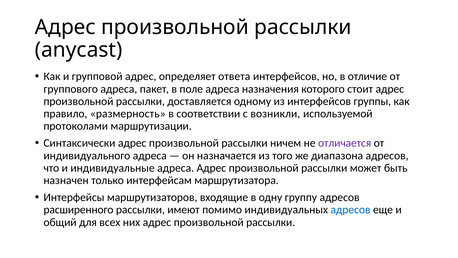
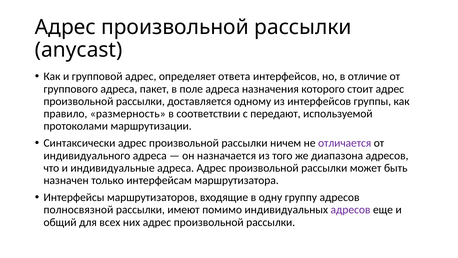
возникли: возникли -> передают (275, 113)
расширенного: расширенного -> полносвязной (78, 210)
адресов colour: blue -> purple (350, 210)
